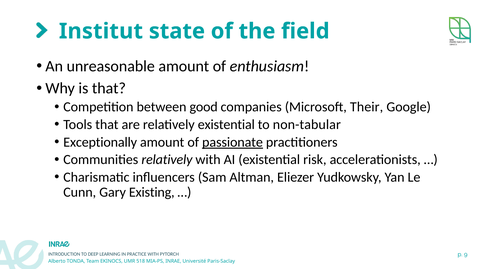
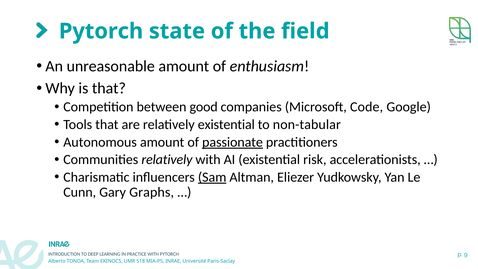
Institut: Institut -> Pytorch (101, 31)
Their: Their -> Code (367, 107)
Exceptionally: Exceptionally -> Autonomous (100, 142)
Sam underline: none -> present (212, 177)
Existing: Existing -> Graphs (152, 192)
